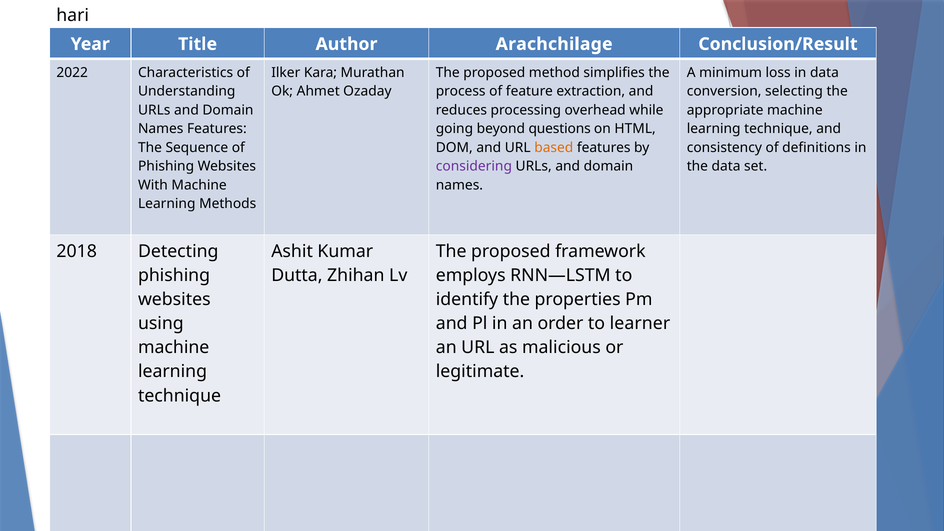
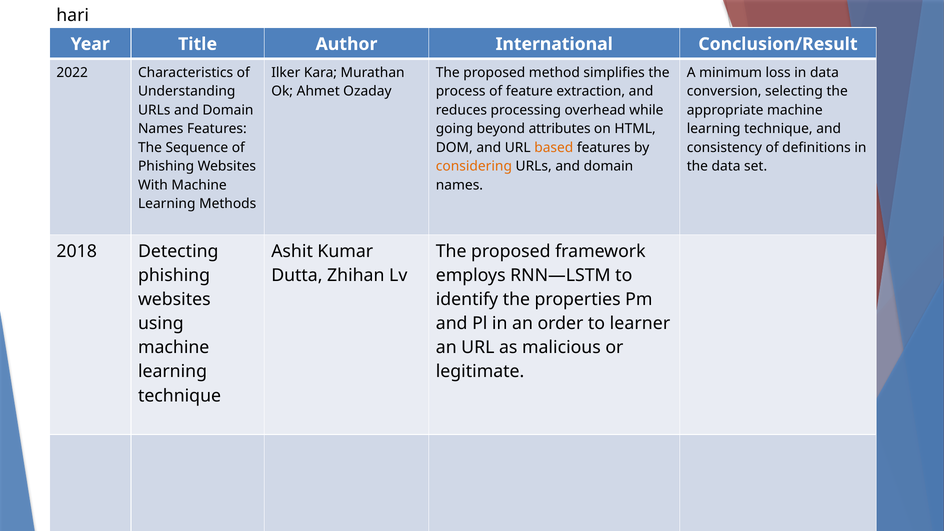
Arachchilage: Arachchilage -> International (554, 44)
questions: questions -> attributes (560, 129)
considering colour: purple -> orange (474, 166)
